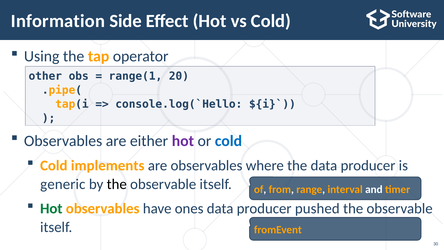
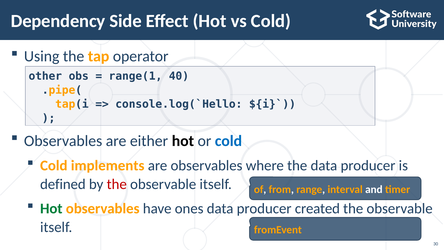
Information: Information -> Dependency (58, 21)
20: 20 -> 40 (179, 76)
hot colour: purple -> black (183, 141)
generic: generic -> defined (63, 184)
the colour: black -> red (117, 184)
pushed: pushed -> created (317, 208)
